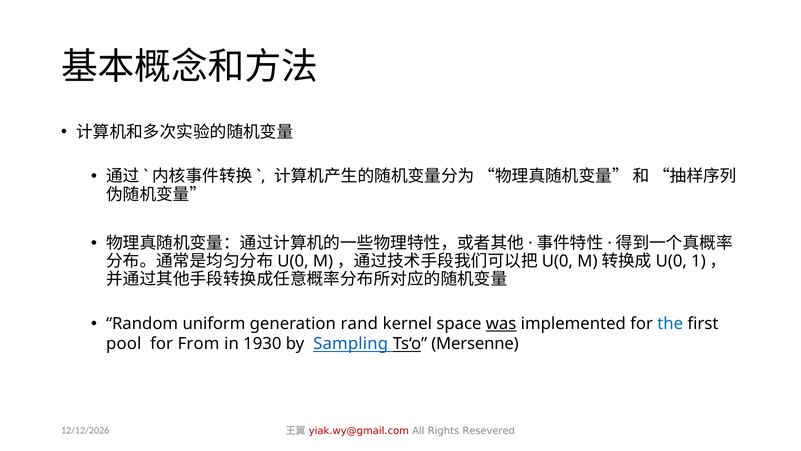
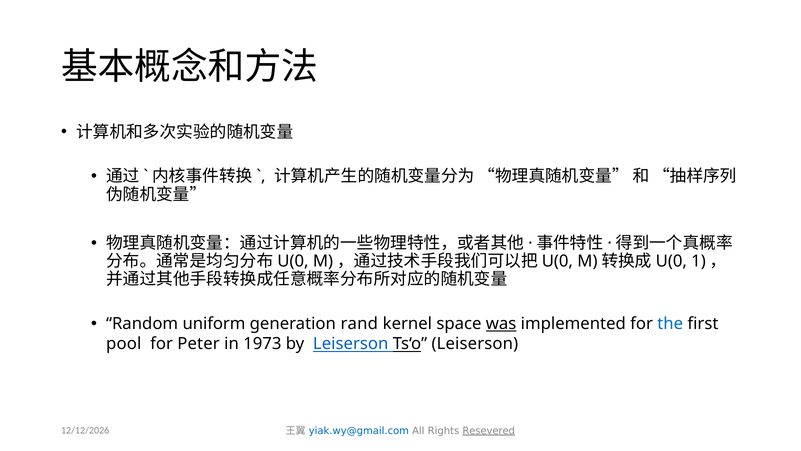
From: From -> Peter (199, 343)
1930: 1930 -> 1973 (262, 343)
by Sampling: Sampling -> Leiserson (351, 343)
Ts‘o Mersenne: Mersenne -> Leiserson (475, 343)
yiak.wy@gmail.com colour: red -> blue (359, 430)
Resevered underline: none -> present (489, 430)
